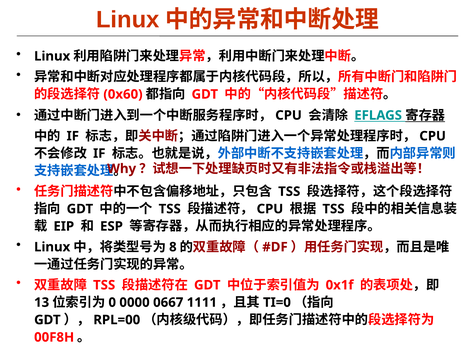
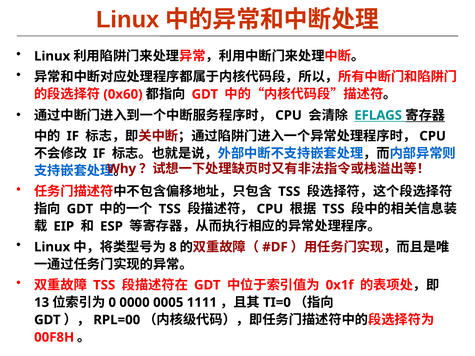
0667: 0667 -> 0005 (168, 303)
